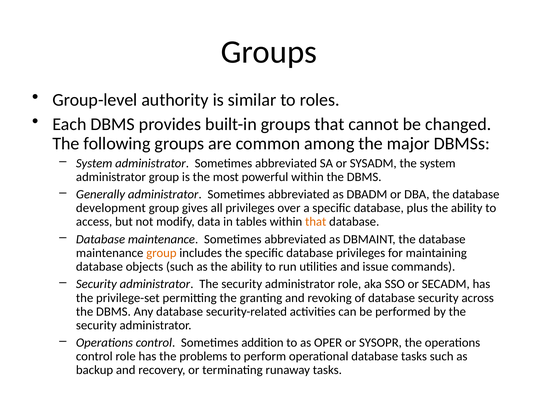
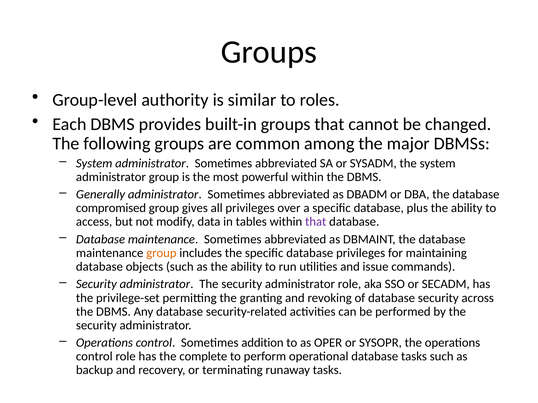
development: development -> compromised (111, 208)
that colour: orange -> purple (316, 222)
problems: problems -> complete (203, 357)
